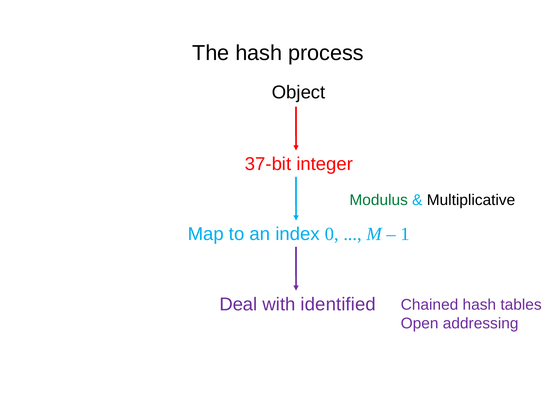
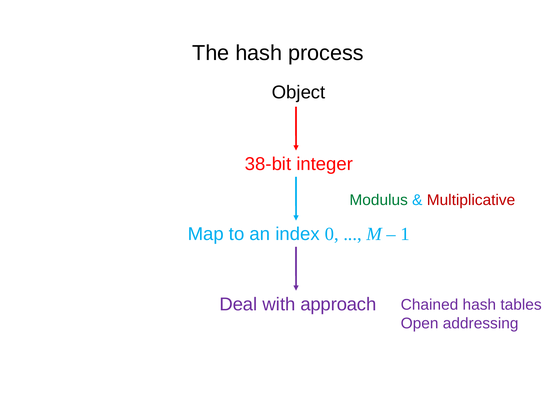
37-bit: 37-bit -> 38-bit (268, 164)
Multiplicative colour: black -> red (471, 200)
identified: identified -> approach (338, 304)
